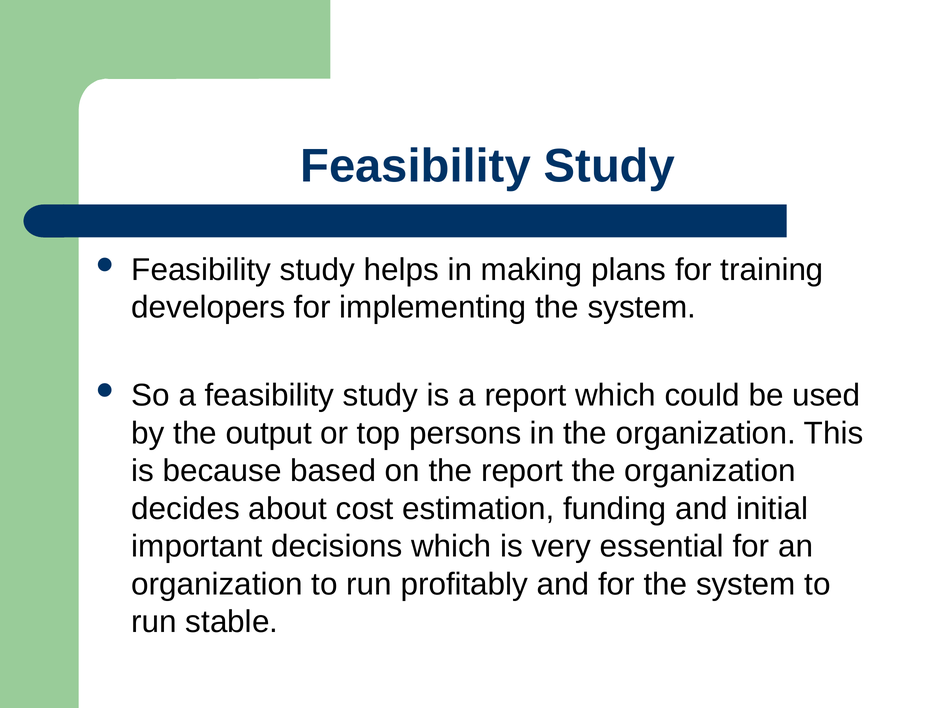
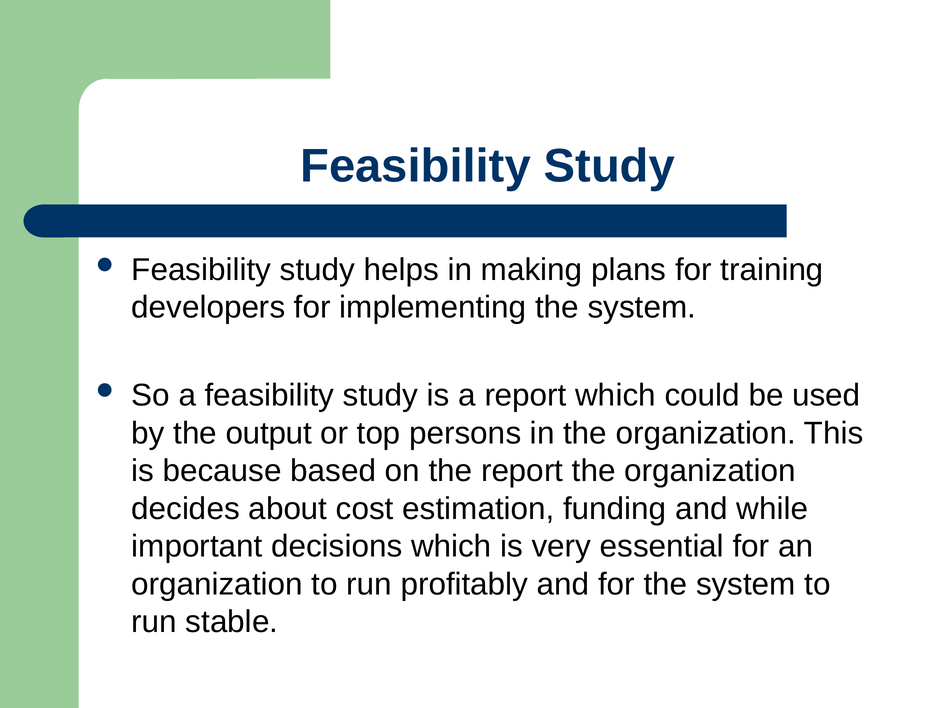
initial: initial -> while (772, 509)
